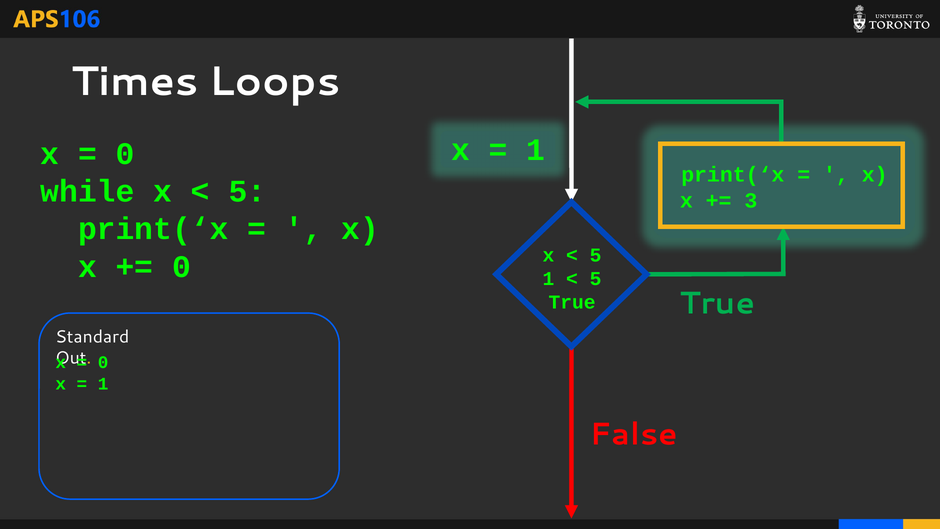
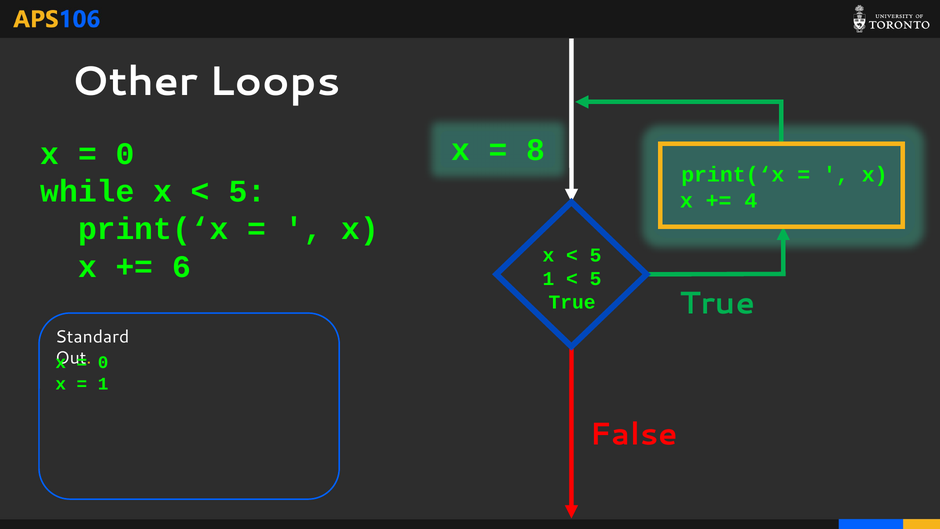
Times: Times -> Other (135, 82)
1: 1 -> 8 (536, 150)
3: 3 -> 4 (751, 201)
0: 0 -> 6 (182, 267)
